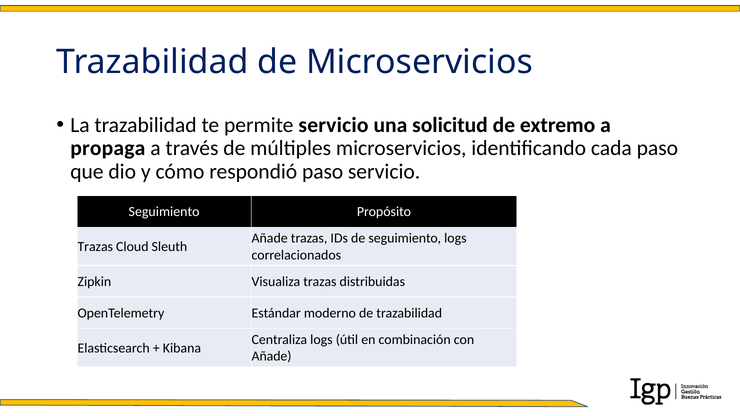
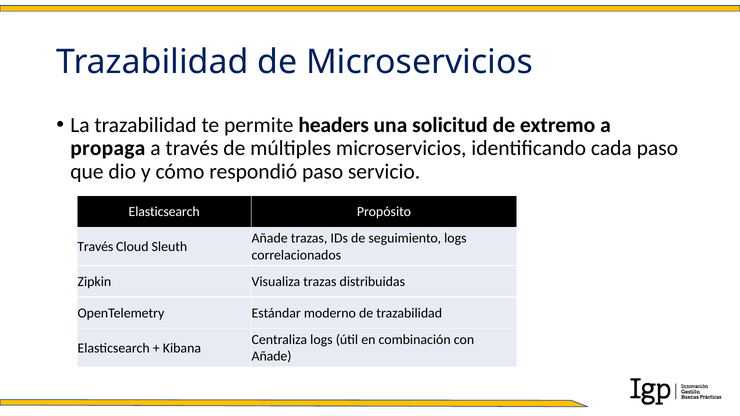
permite servicio: servicio -> headers (334, 125)
Seguimiento: Seguimiento -> Elasticsearch (164, 212)
Trazas: Trazas -> Través (95, 247)
